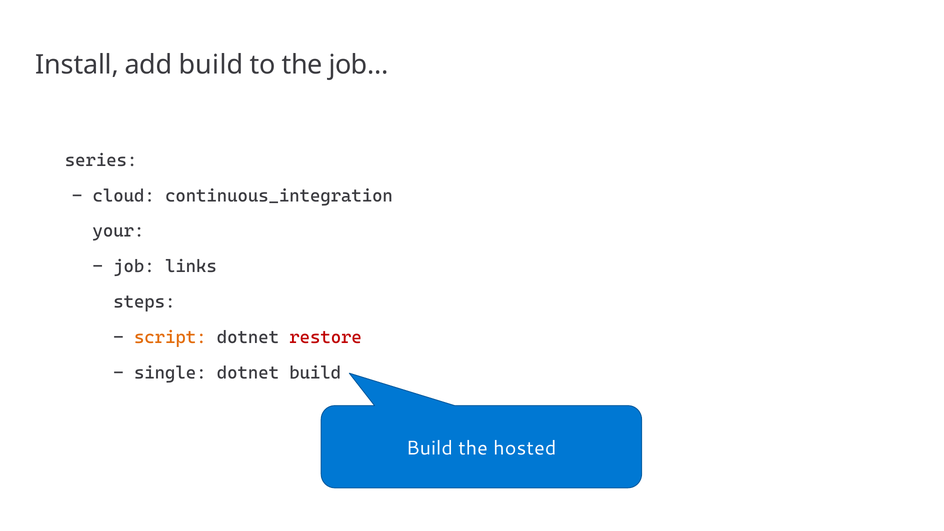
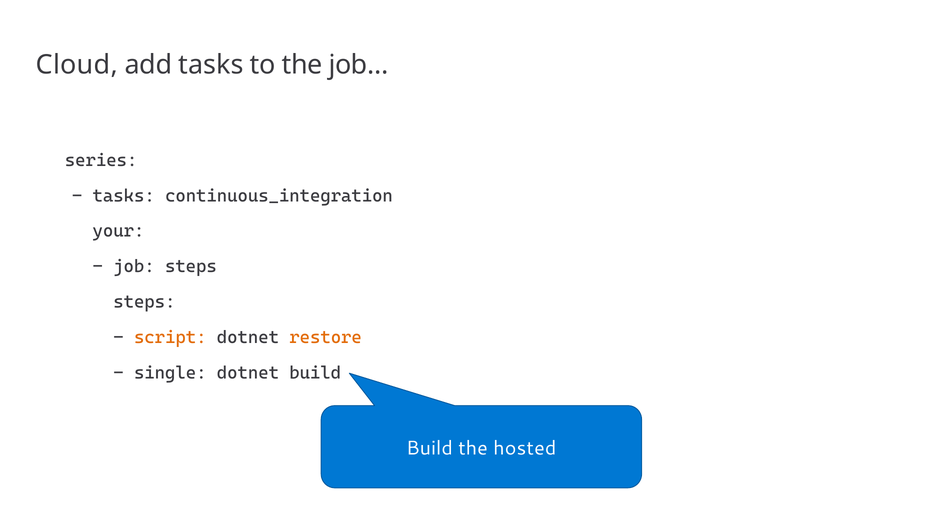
Install: Install -> Cloud (77, 65)
add build: build -> tasks (211, 65)
cloud: cloud -> tasks (124, 196)
job links: links -> steps (191, 266)
restore colour: red -> orange (326, 337)
